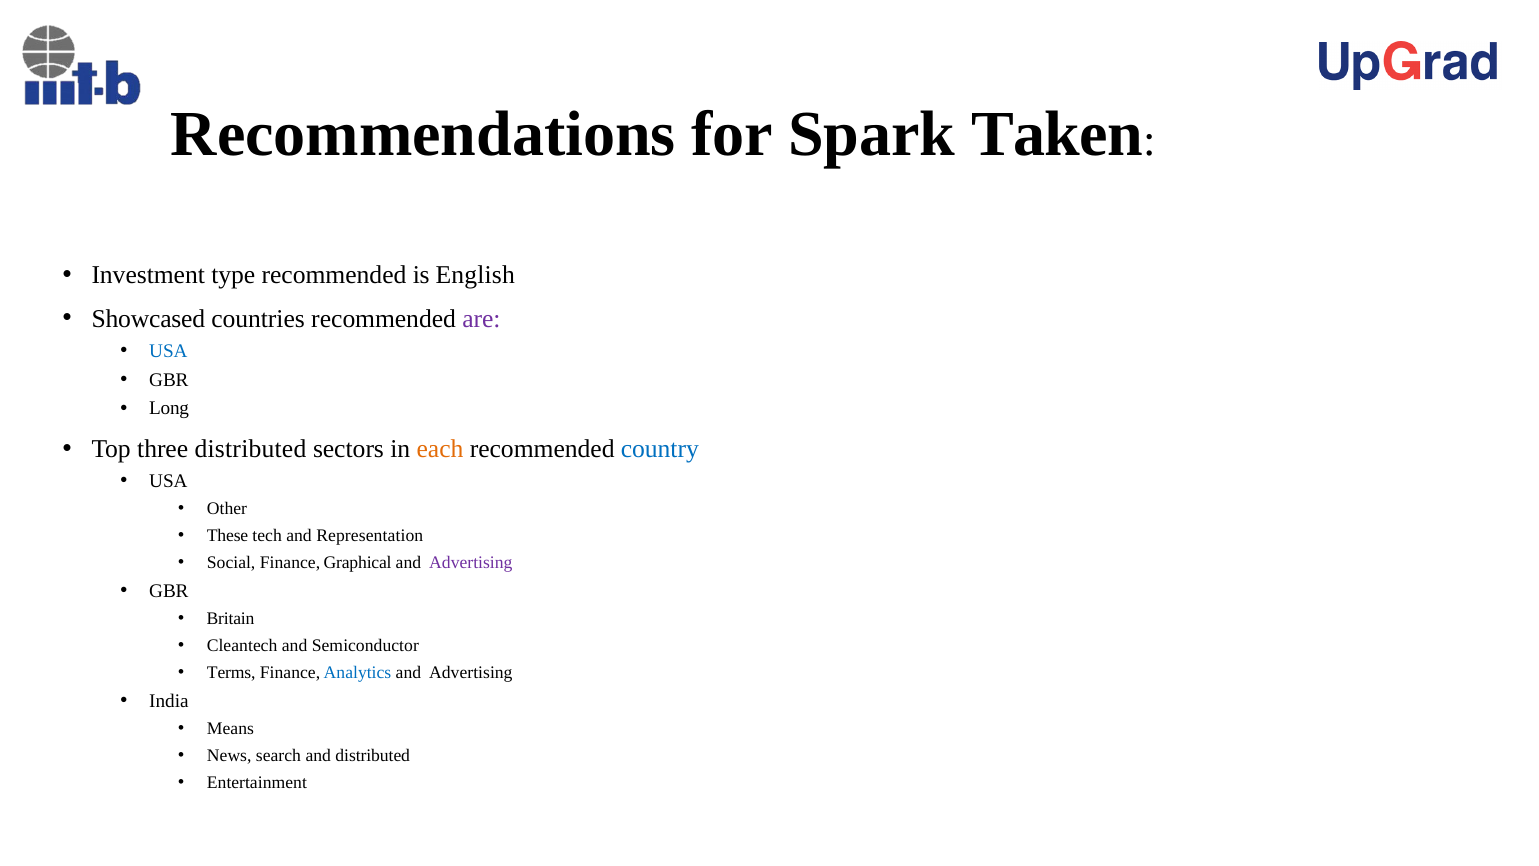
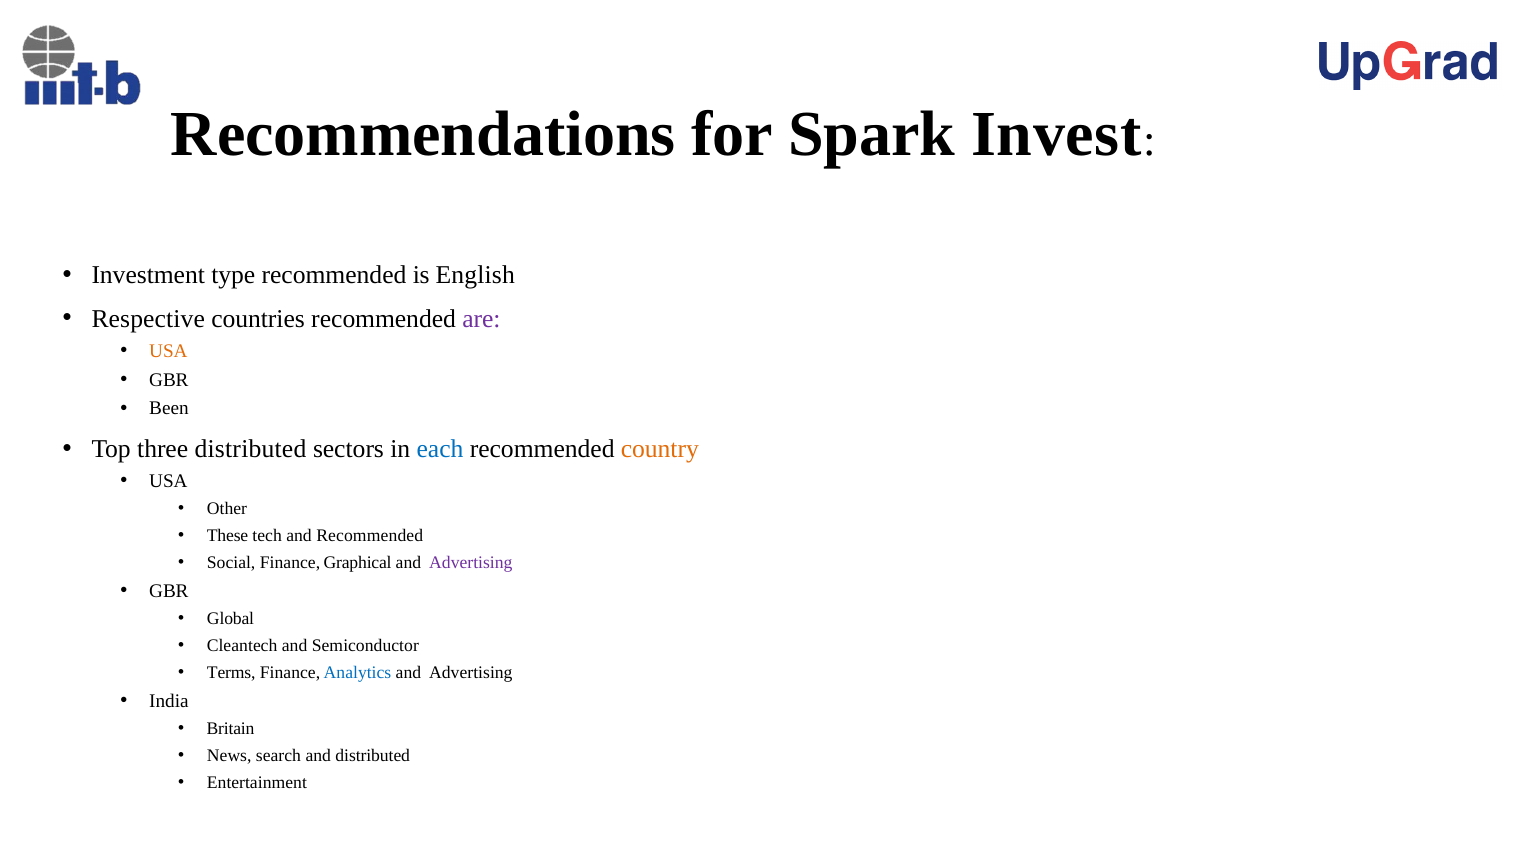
Taken: Taken -> Invest (1057, 134)
Showcased: Showcased -> Respective (148, 319)
USA colour: blue -> orange (168, 351)
Long: Long -> Been (169, 408)
each colour: orange -> blue (440, 449)
country colour: blue -> orange (660, 449)
and Representation: Representation -> Recommended (370, 536)
Britain: Britain -> Global (231, 619)
Means: Means -> Britain (231, 728)
